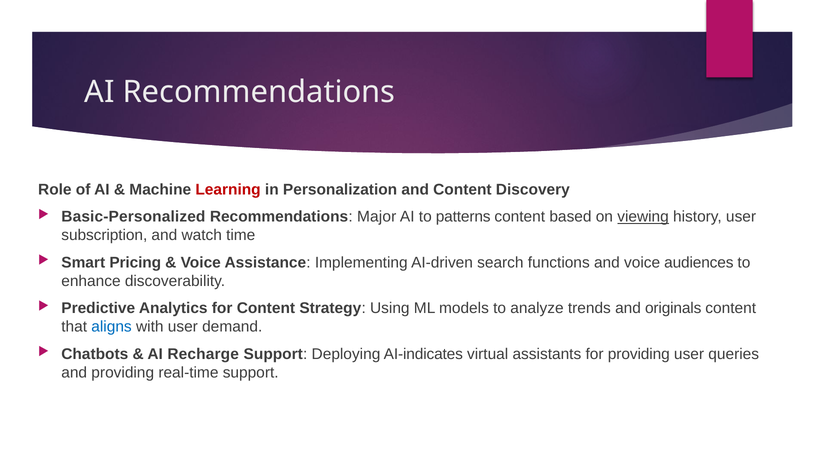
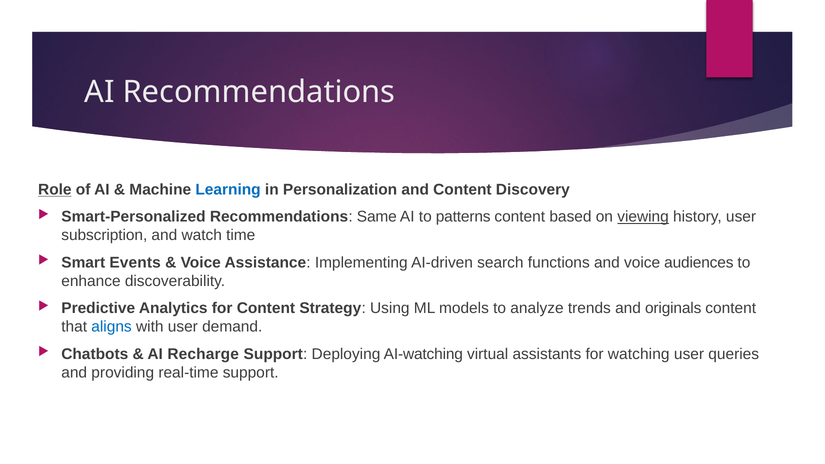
Role underline: none -> present (55, 190)
Learning colour: red -> blue (228, 190)
Basic-Personalized: Basic-Personalized -> Smart-Personalized (133, 217)
Major: Major -> Same (377, 217)
Pricing: Pricing -> Events (135, 263)
AI-indicates: AI-indicates -> AI-watching (423, 354)
for providing: providing -> watching (639, 354)
